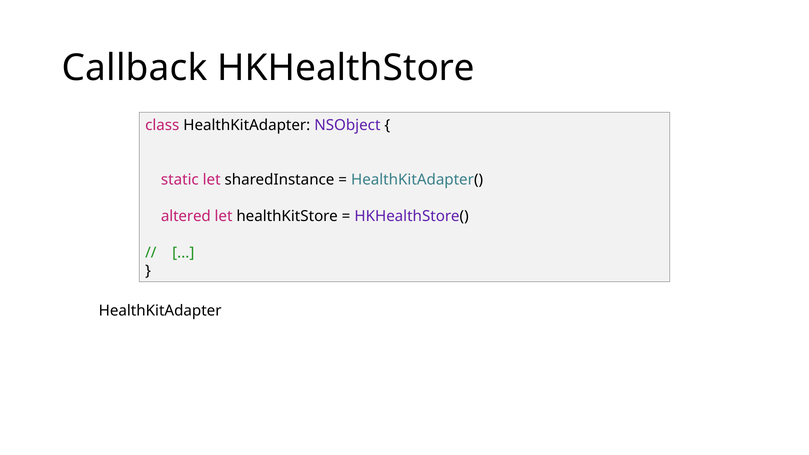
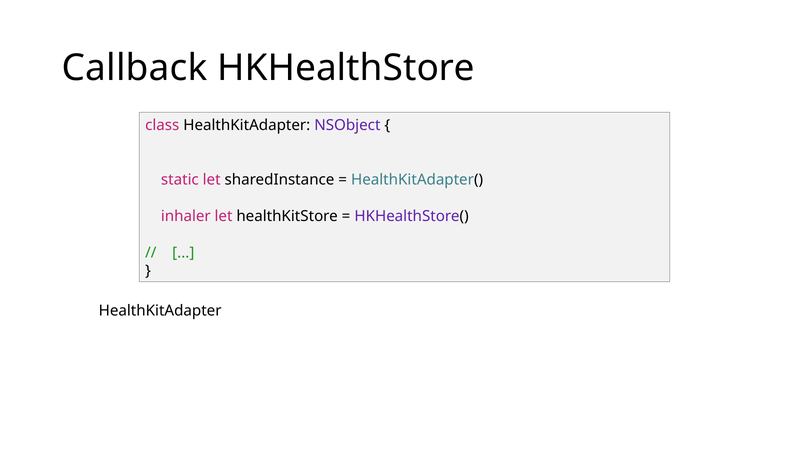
altered: altered -> inhaler (186, 216)
